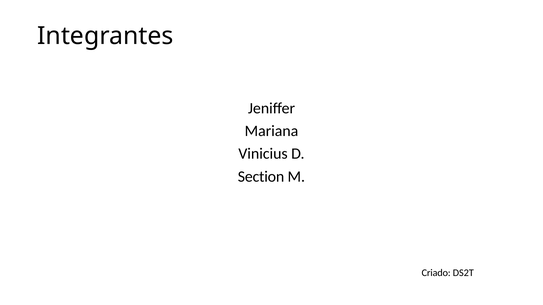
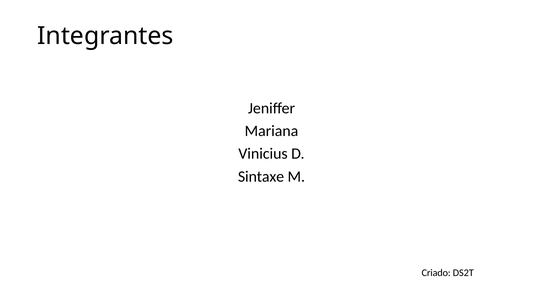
Section: Section -> Sintaxe (261, 177)
